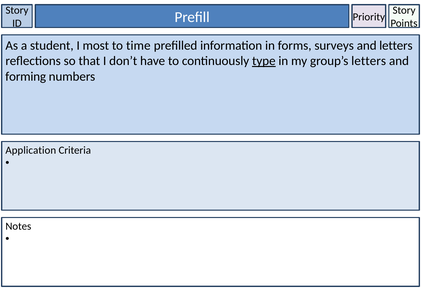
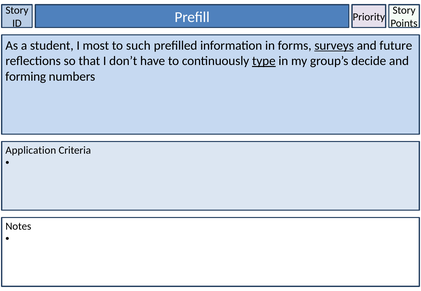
time: time -> such (138, 46)
surveys underline: none -> present (334, 46)
and letters: letters -> future (396, 46)
group’s letters: letters -> decide (369, 61)
